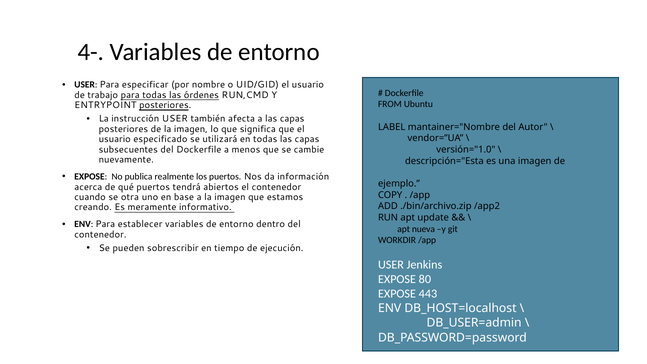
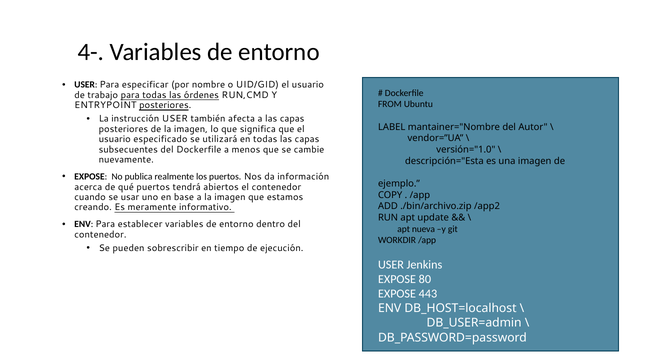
otra: otra -> usar (130, 197)
